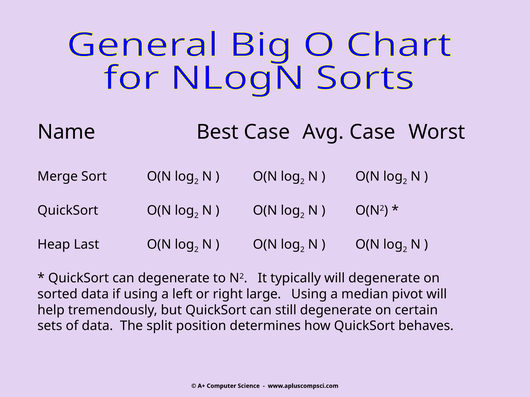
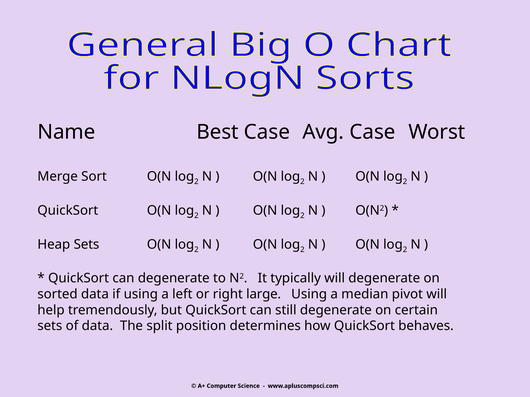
Heap Last: Last -> Sets (87, 245)
